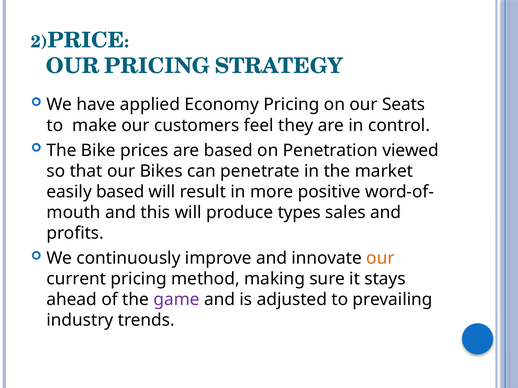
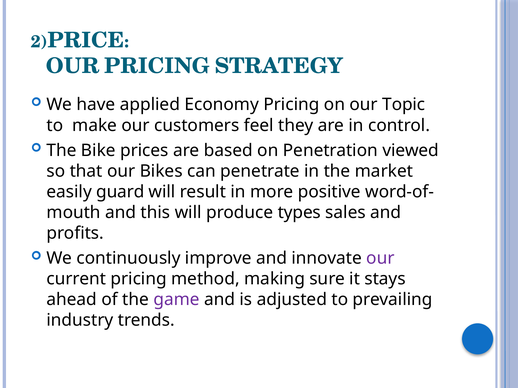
Seats: Seats -> Topic (404, 105)
easily based: based -> guard (120, 192)
our colour: orange -> purple (380, 258)
